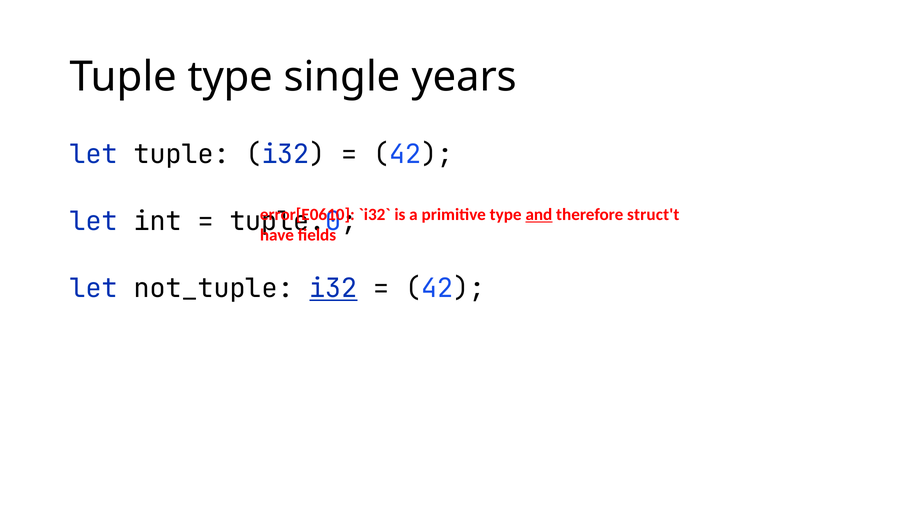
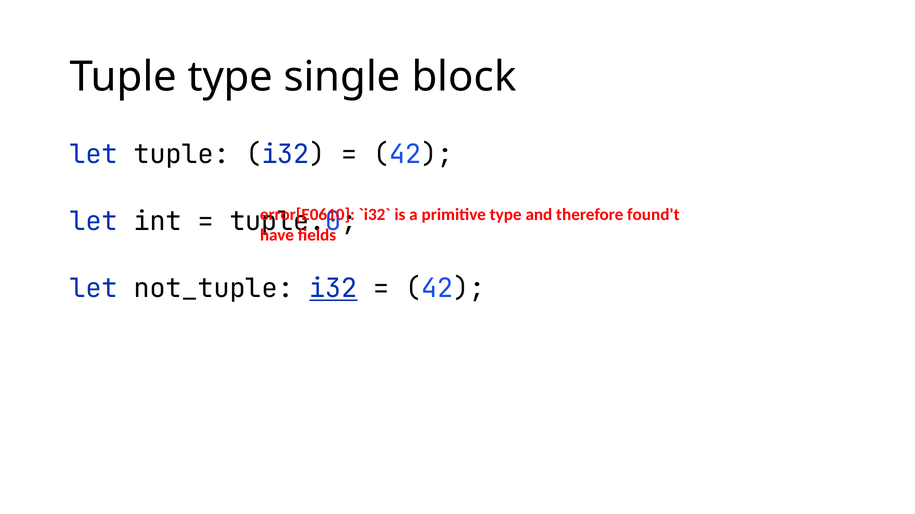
years: years -> block (464, 77)
and underline: present -> none (539, 215)
struct't: struct't -> found't (653, 215)
